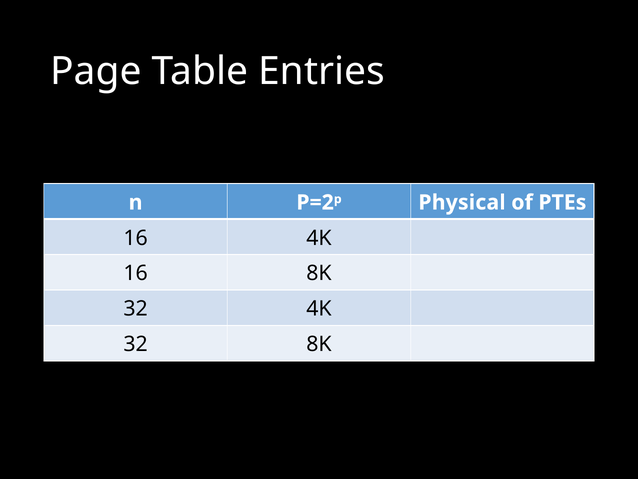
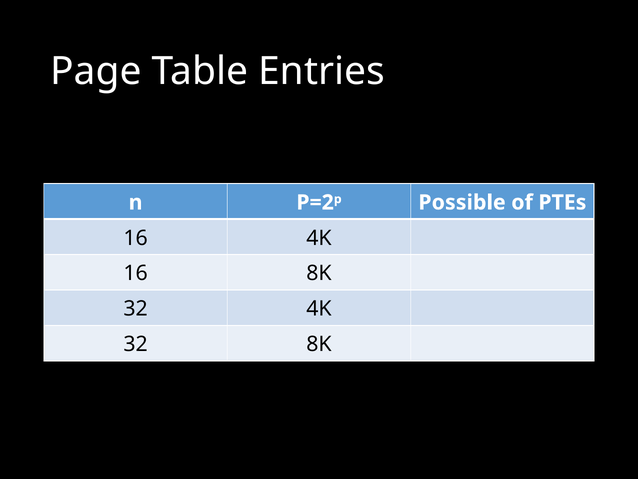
Physical: Physical -> Possible (462, 202)
